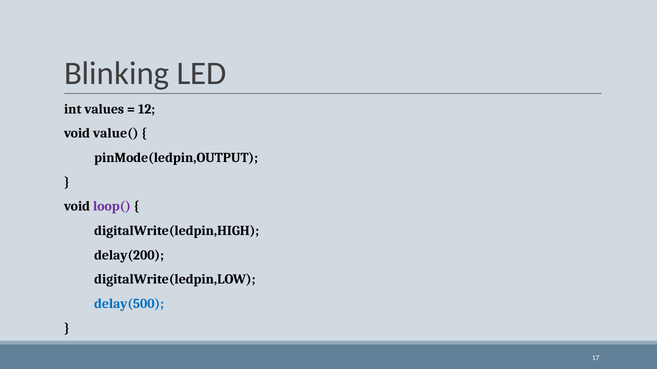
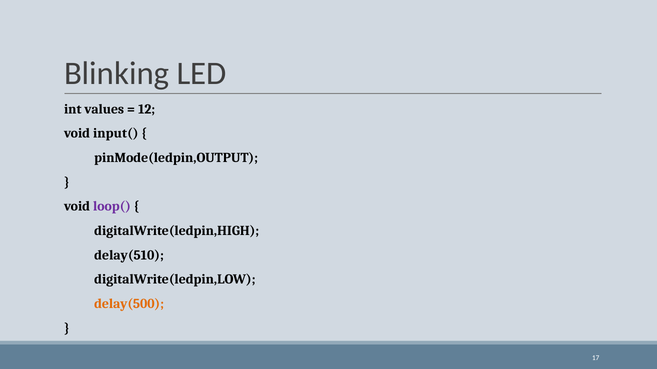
value(: value( -> input( (116, 134)
delay(200: delay(200 -> delay(510 (129, 255)
delay(500 colour: blue -> orange (129, 304)
